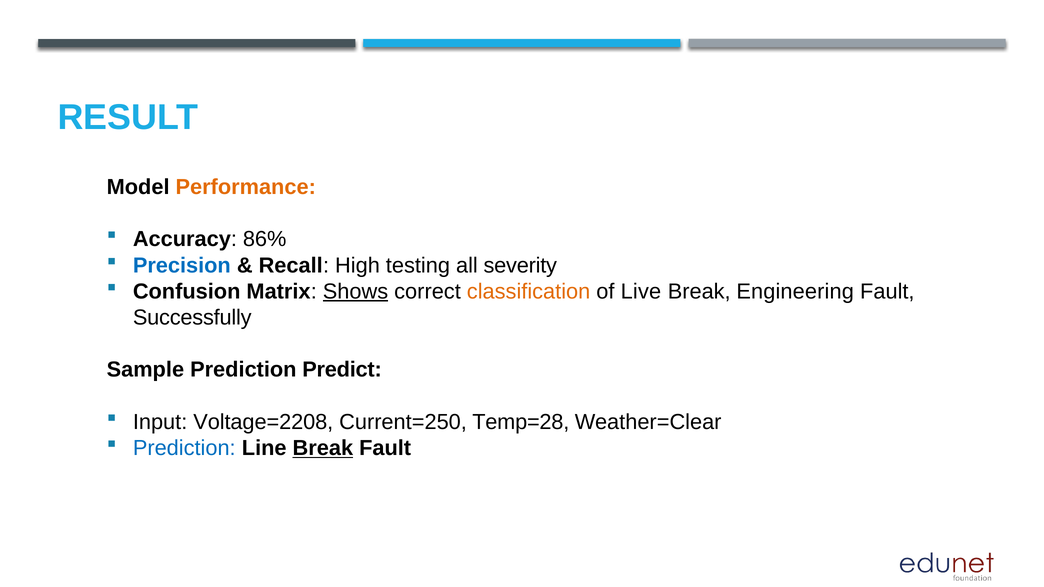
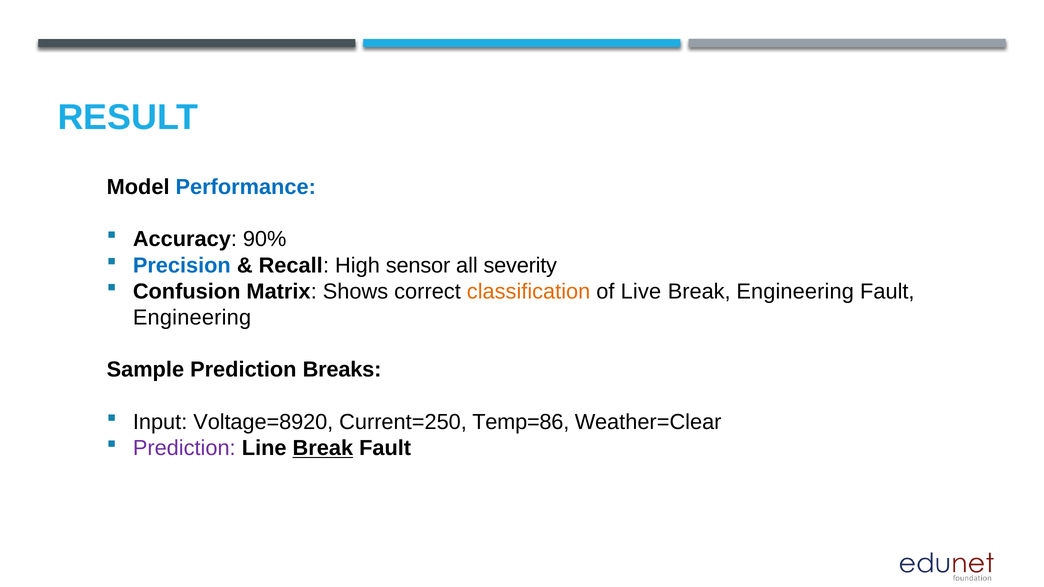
Performance colour: orange -> blue (246, 187)
86%: 86% -> 90% (265, 239)
testing: testing -> sensor (418, 266)
Shows underline: present -> none (355, 292)
Successfully: Successfully -> Engineering (192, 318)
Predict: Predict -> Breaks (342, 370)
Voltage=2208: Voltage=2208 -> Voltage=8920 (263, 422)
Temp=28: Temp=28 -> Temp=86 (521, 422)
Prediction colour: blue -> purple (184, 448)
